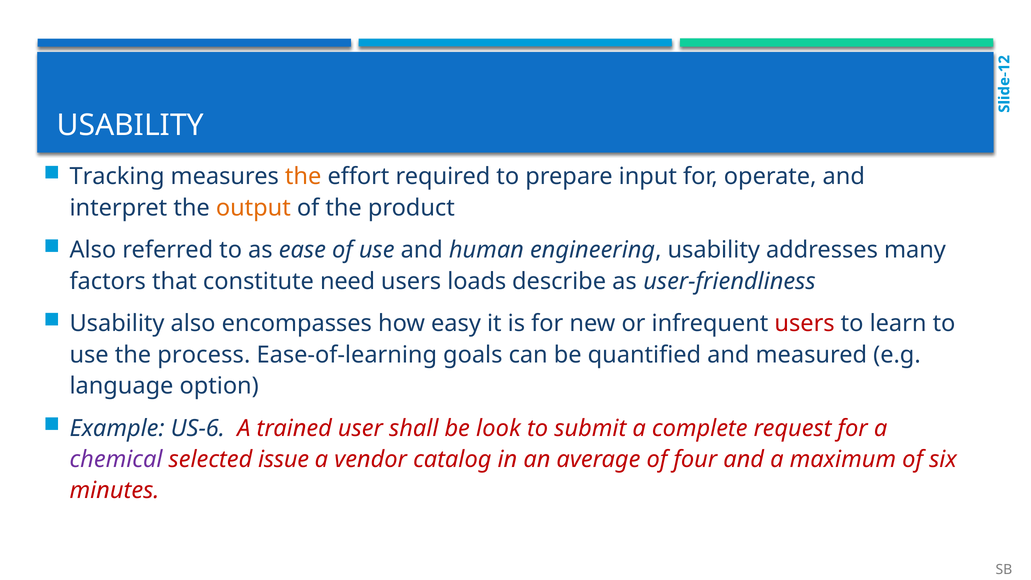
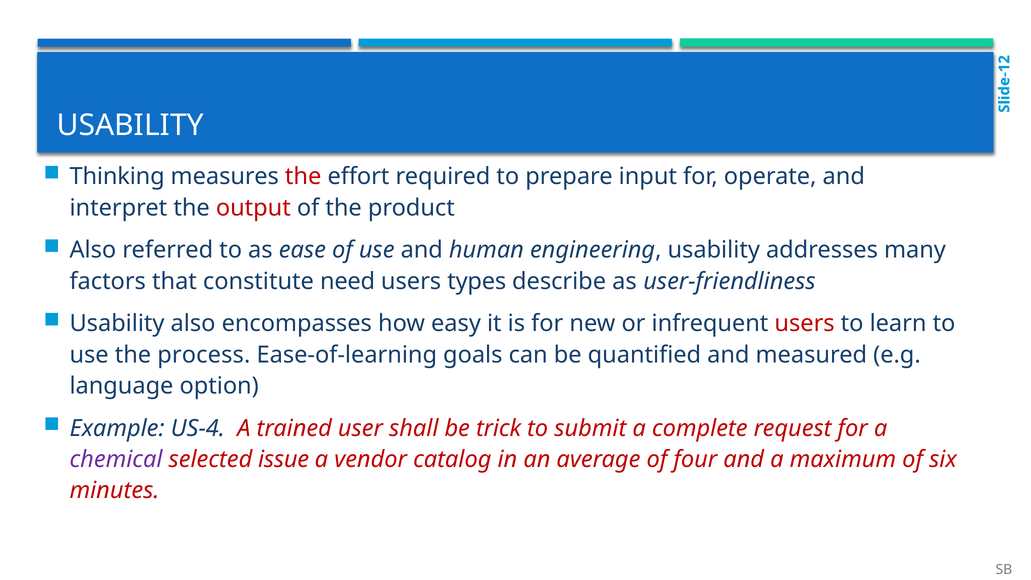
Tracking: Tracking -> Thinking (117, 177)
the colour: orange -> red (303, 177)
output colour: orange -> red (253, 208)
loads: loads -> types (477, 281)
US-6: US-6 -> US-4 (198, 428)
look: look -> trick (499, 428)
